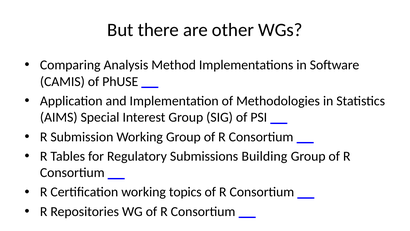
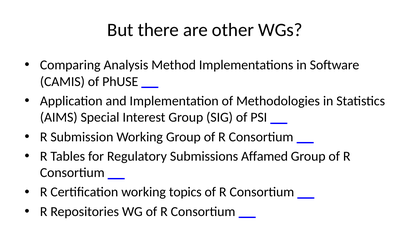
Building: Building -> Affamed (265, 156)
